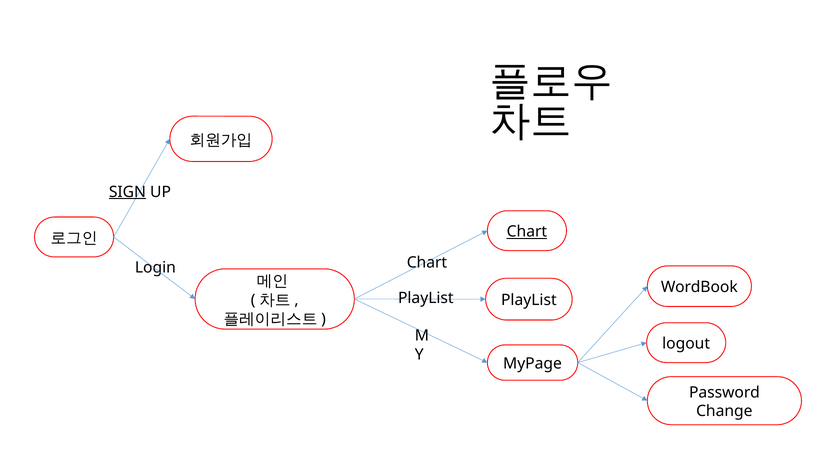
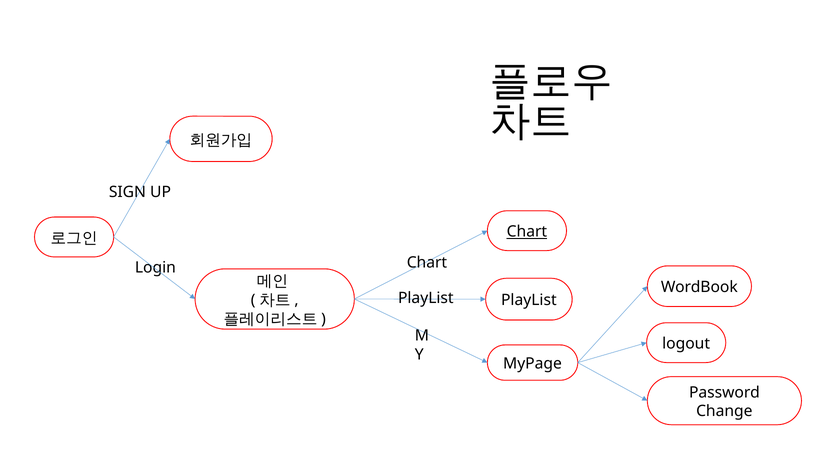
SIGN underline: present -> none (127, 192)
